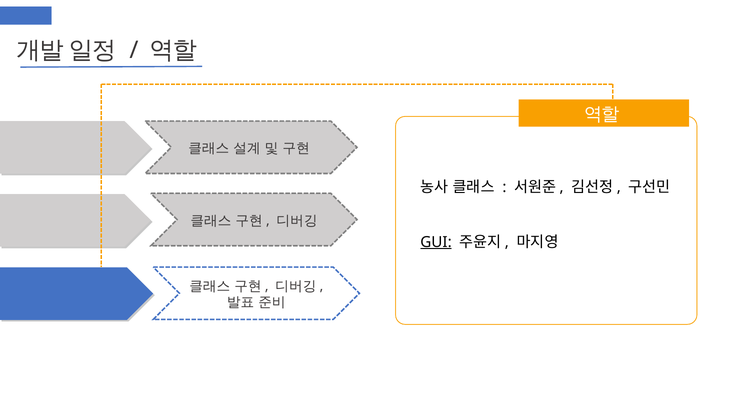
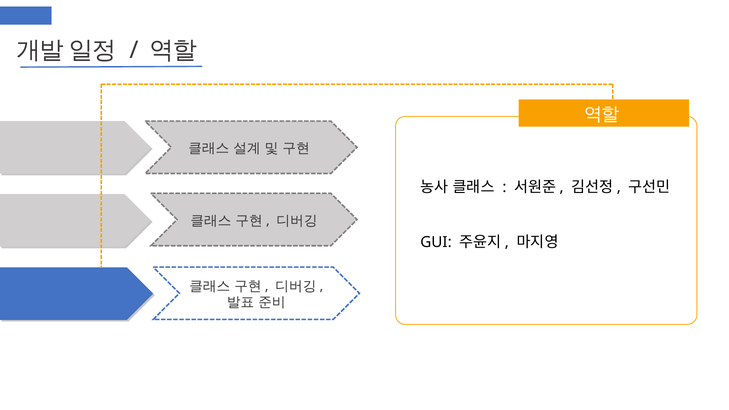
GUI underline: present -> none (436, 242)
